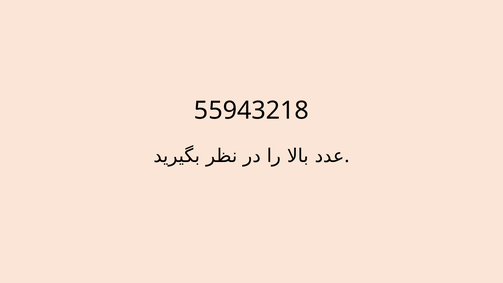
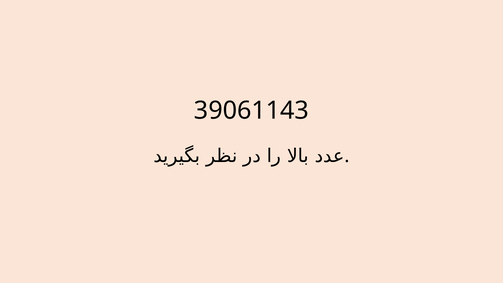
55943218: 55943218 -> 39061143 (251, 111)
